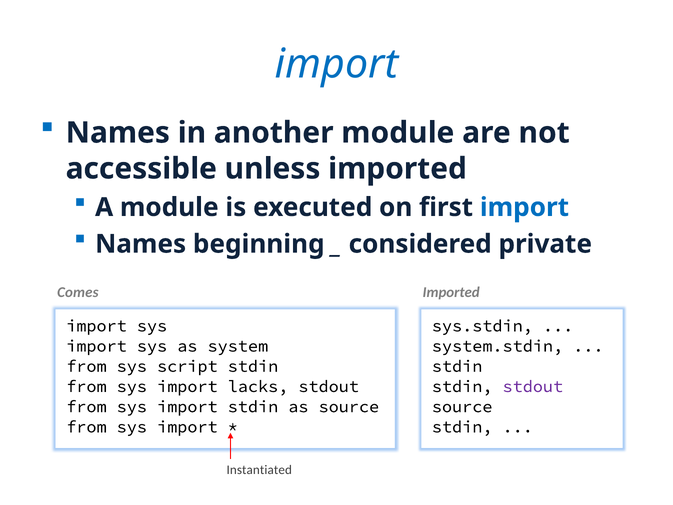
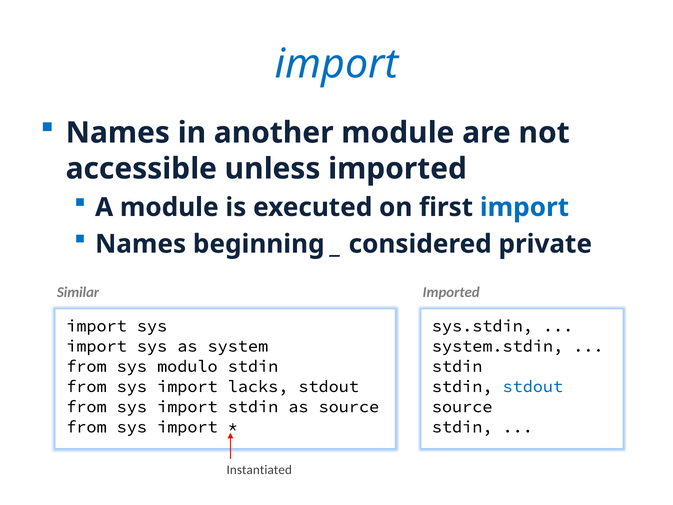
Comes: Comes -> Similar (78, 292)
script: script -> modulo (187, 366)
stdout colour: purple -> blue (533, 386)
